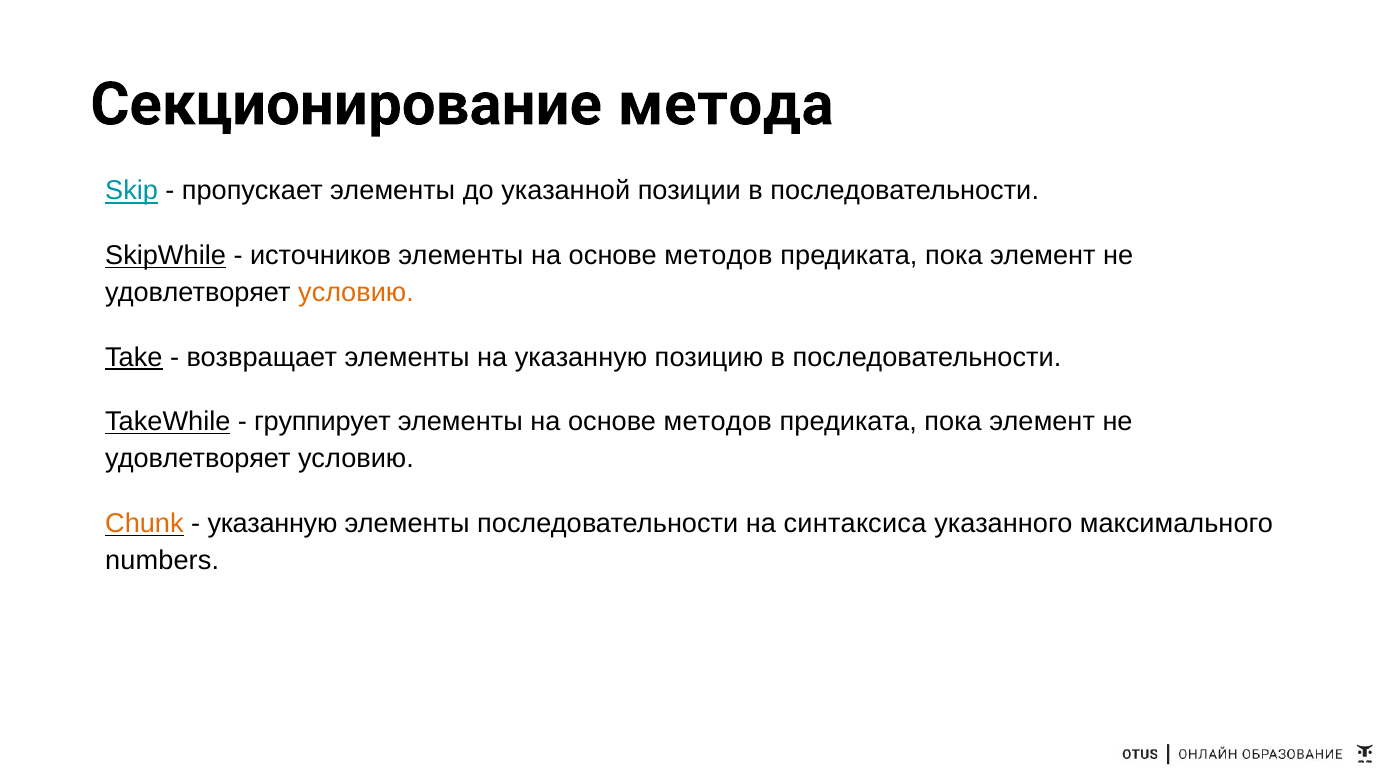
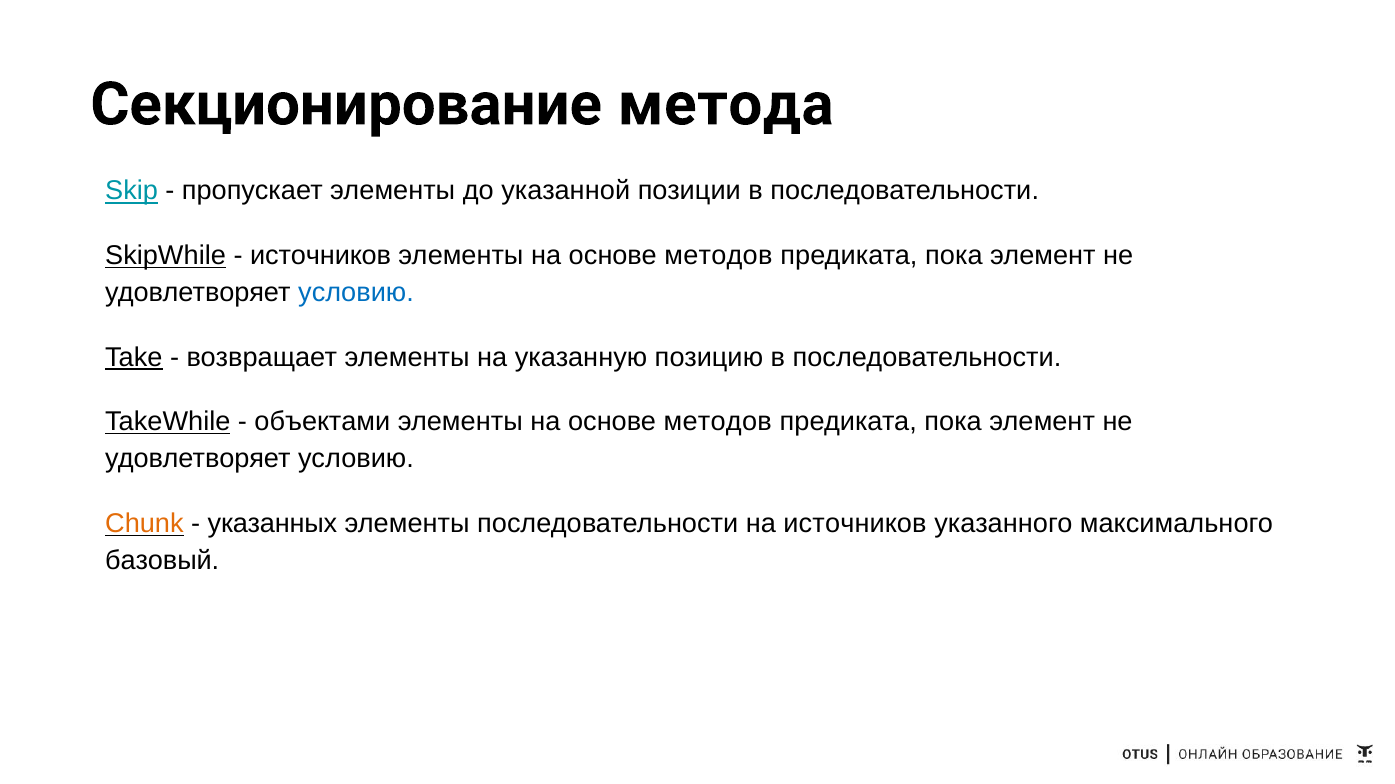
условию colour: orange -> blue (356, 293)
группирует: группирует -> объектами (322, 422)
указанную: указанную -> указанных (272, 524)
на синтаксиса: синтаксиса -> источников (855, 524)
numbers: numbers -> базовый (162, 561)
